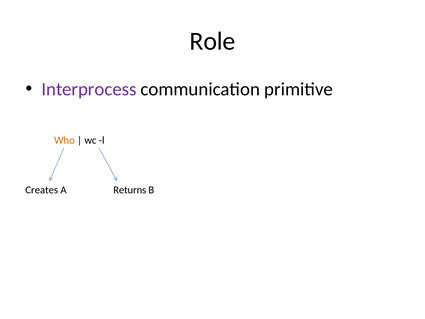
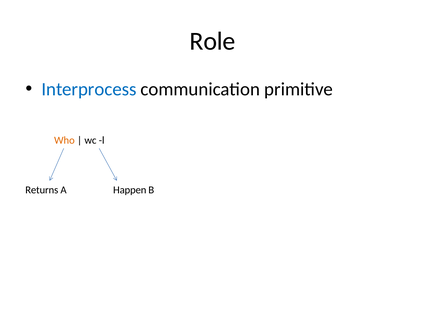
Interprocess colour: purple -> blue (89, 89)
Creates: Creates -> Returns (42, 190)
Returns: Returns -> Happen (130, 190)
